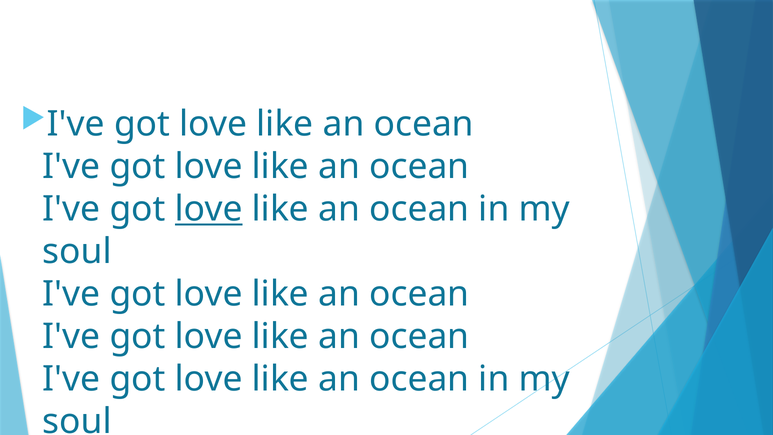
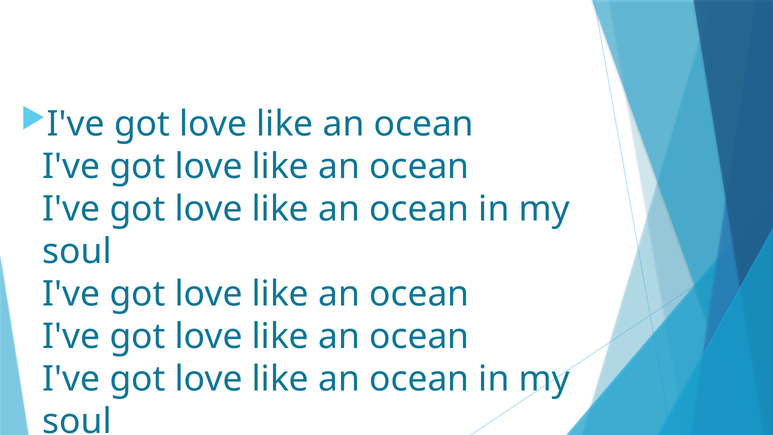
love underline: present -> none (209, 209)
